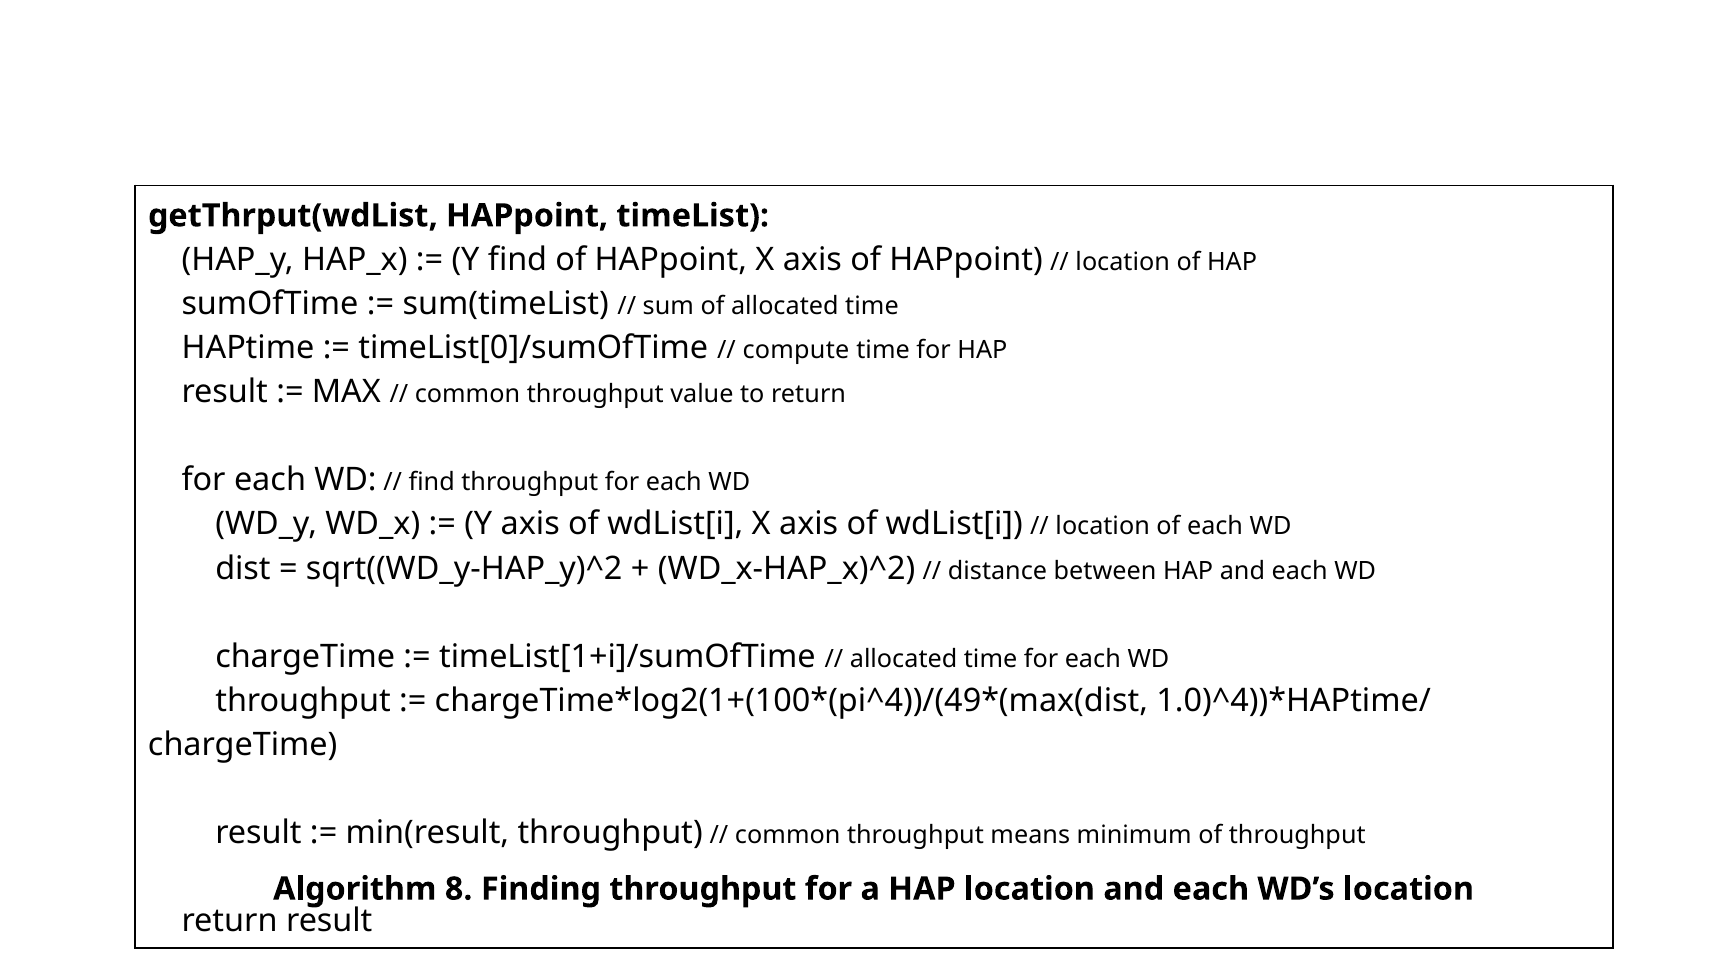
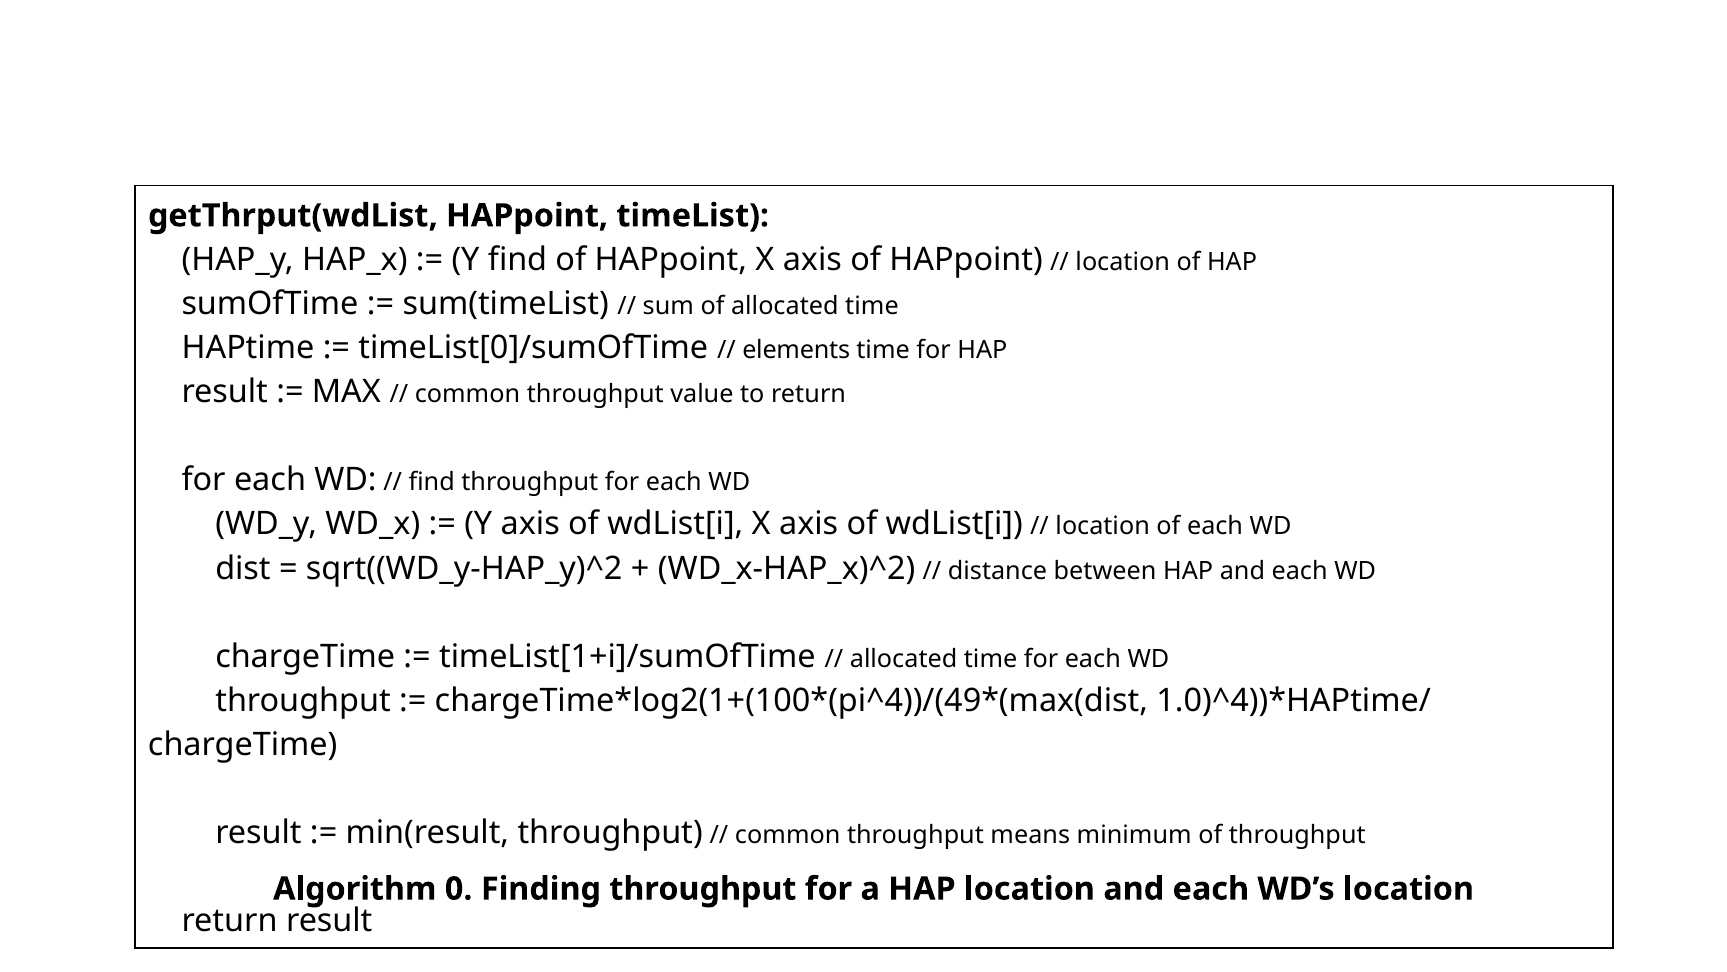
compute: compute -> elements (796, 350)
8: 8 -> 0 (459, 888)
